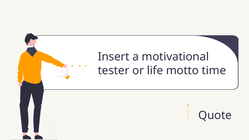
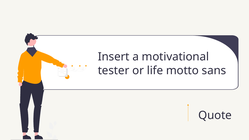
time: time -> sans (214, 71)
